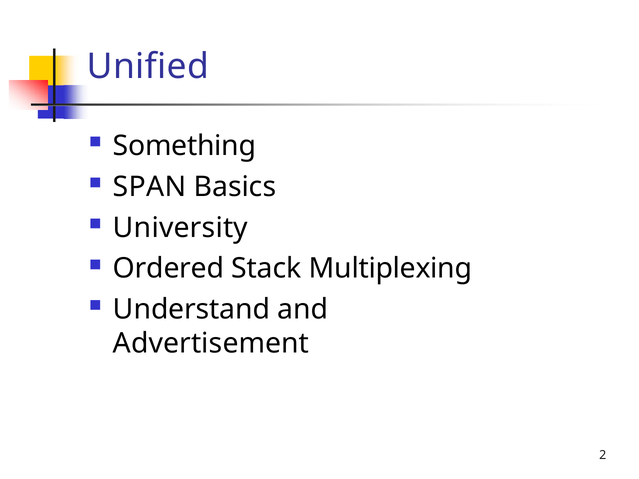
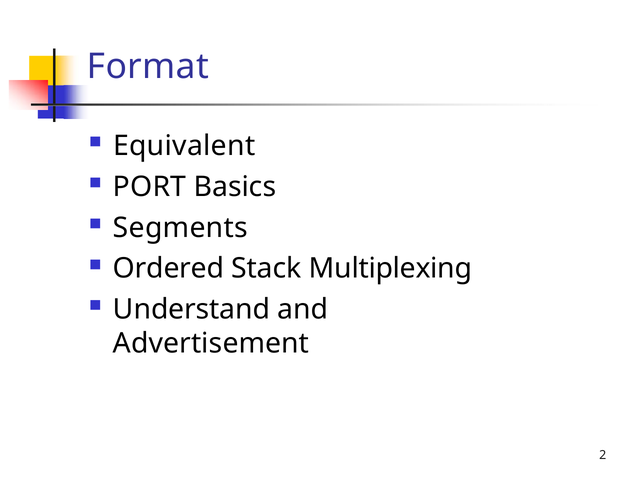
Unified: Unified -> Format (148, 66)
Something: Something -> Equivalent (184, 146)
SPAN: SPAN -> PORT (150, 187)
University: University -> Segments (180, 228)
